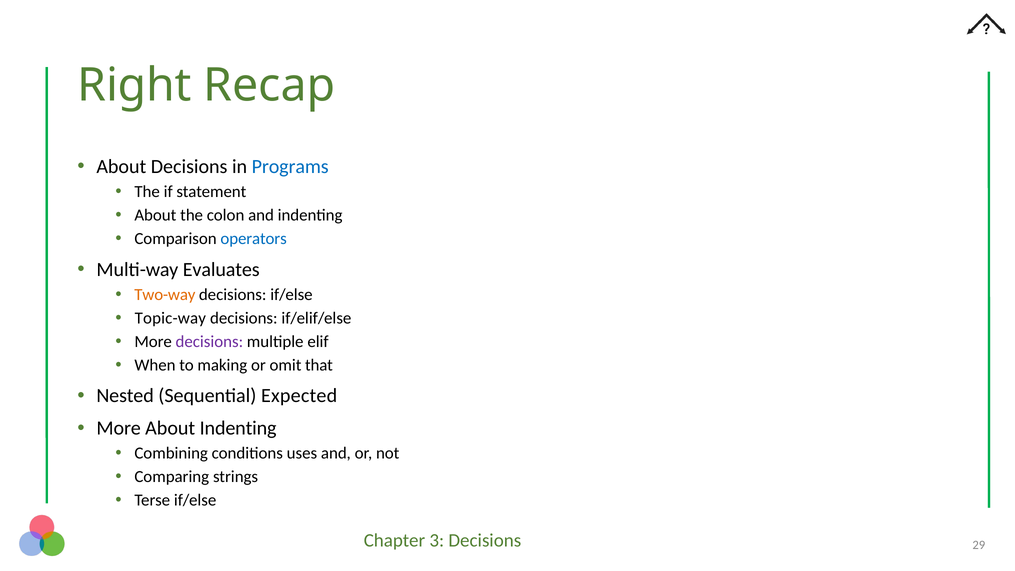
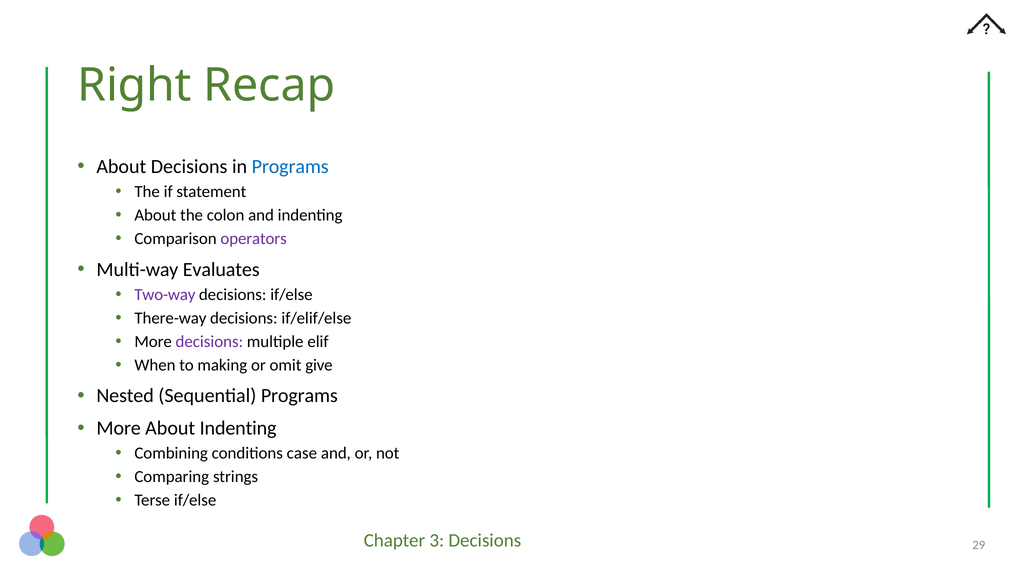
operators colour: blue -> purple (254, 239)
Two-way colour: orange -> purple (165, 295)
Topic-way: Topic-way -> There-way (170, 318)
that: that -> give (319, 365)
Sequential Expected: Expected -> Programs (299, 396)
uses: uses -> case (302, 453)
